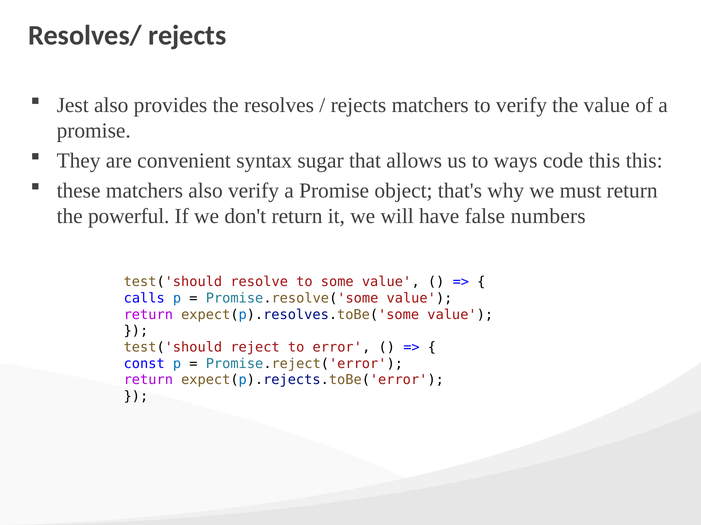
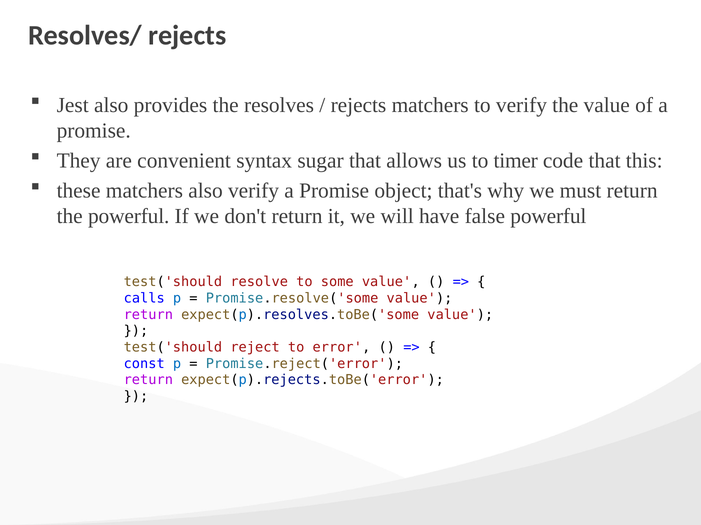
ways: ways -> timer (516, 161)
code this: this -> that (605, 161)
false numbers: numbers -> powerful (548, 217)
